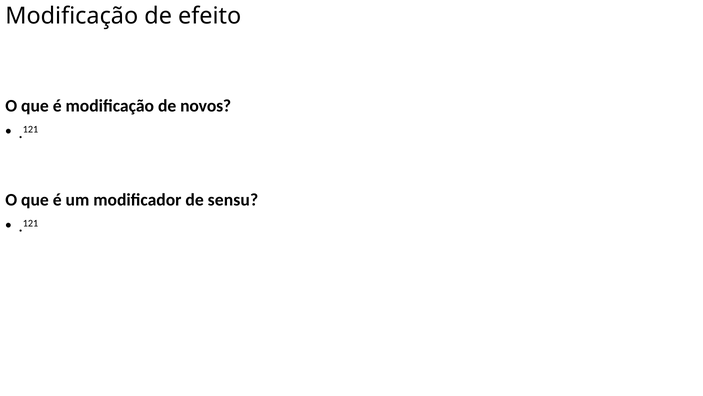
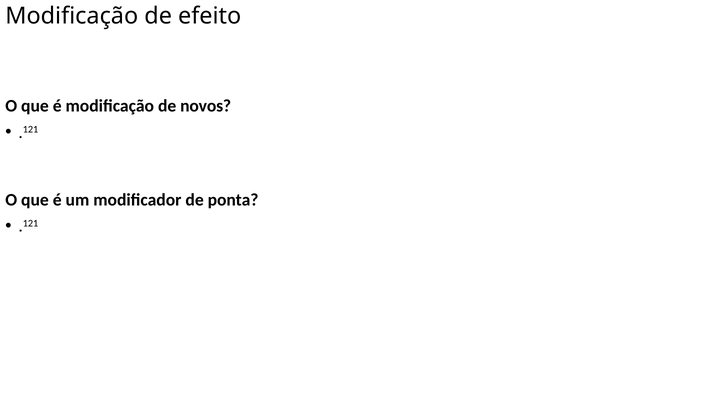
sensu: sensu -> ponta (233, 199)
